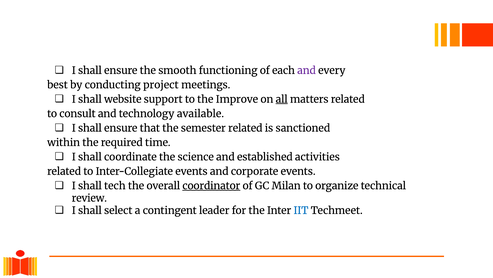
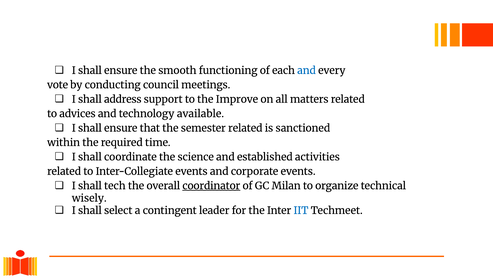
and colour: purple -> blue (307, 70)
best: best -> vote (58, 85)
project: project -> council (161, 85)
website: website -> address (123, 99)
all underline: present -> none (282, 99)
consult: consult -> advices (77, 113)
review: review -> wisely (89, 198)
